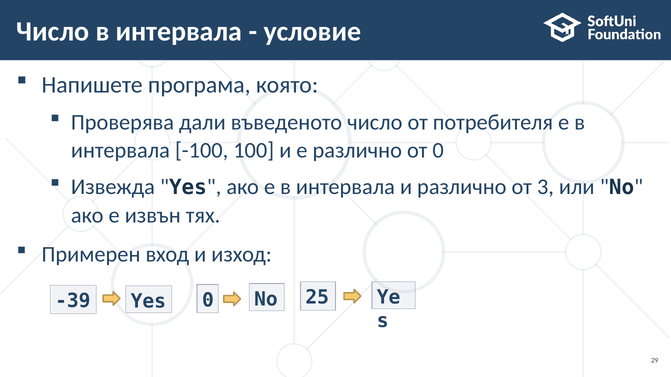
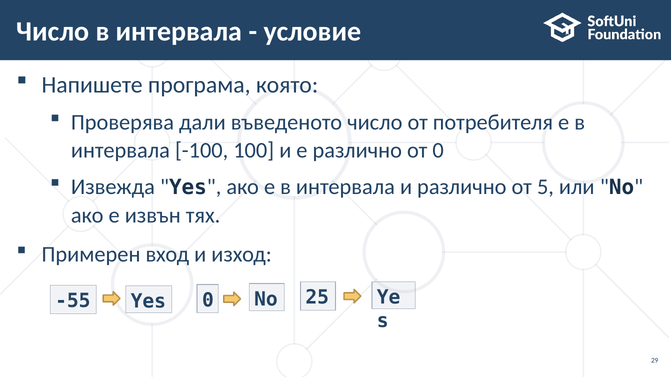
3: 3 -> 5 (545, 187)
-39: -39 -> -55 (73, 301)
